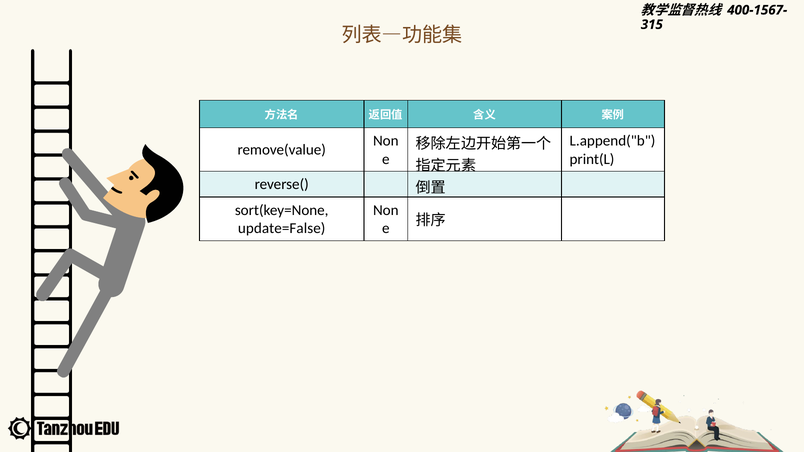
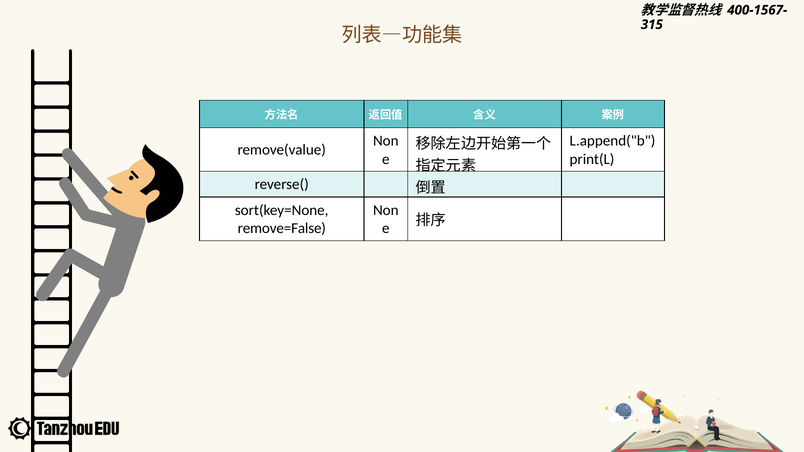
update=False: update=False -> remove=False (282, 229)
